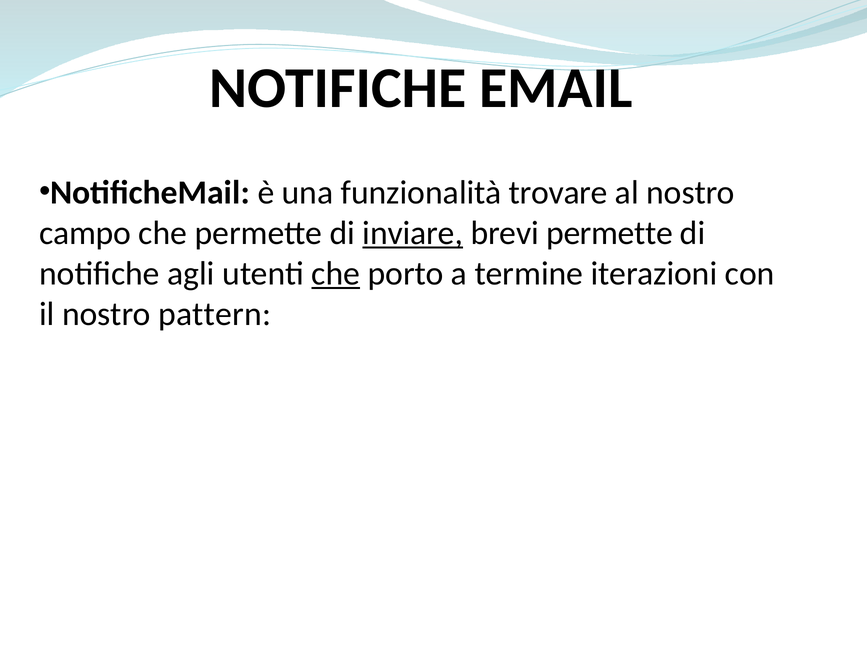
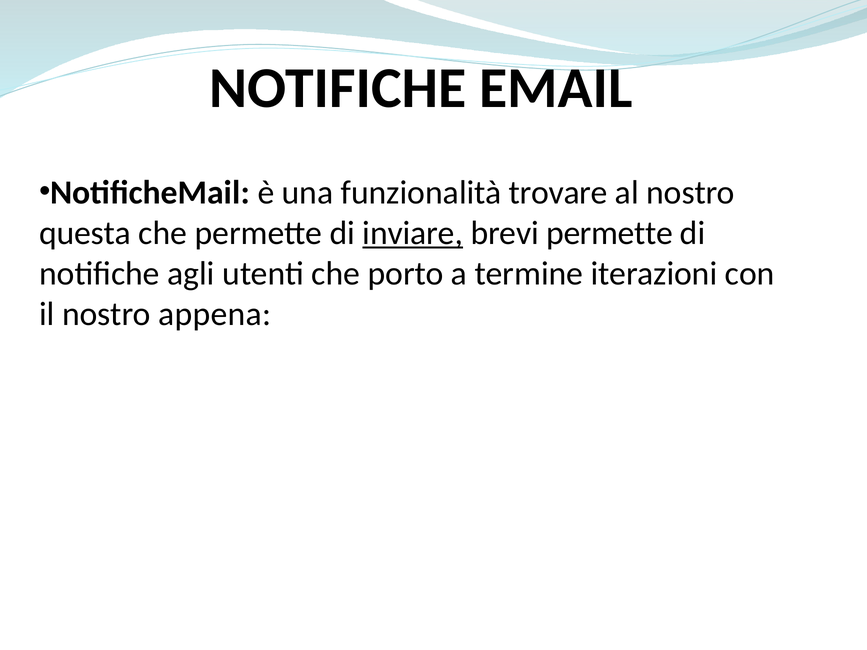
campo: campo -> questa (85, 233)
che underline: present -> none (336, 274)
pattern: pattern -> appena (215, 314)
